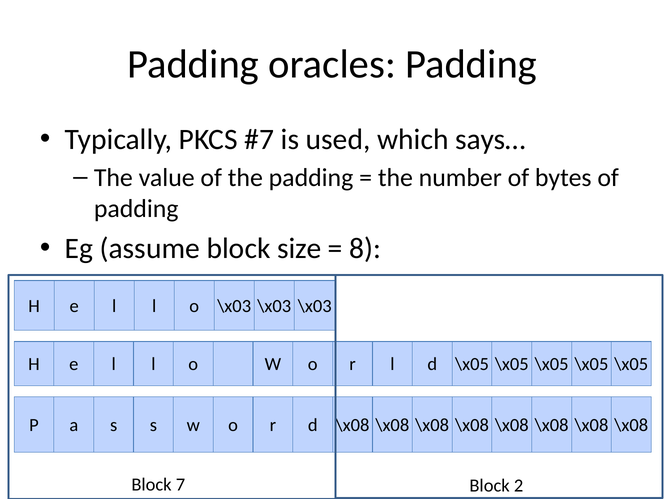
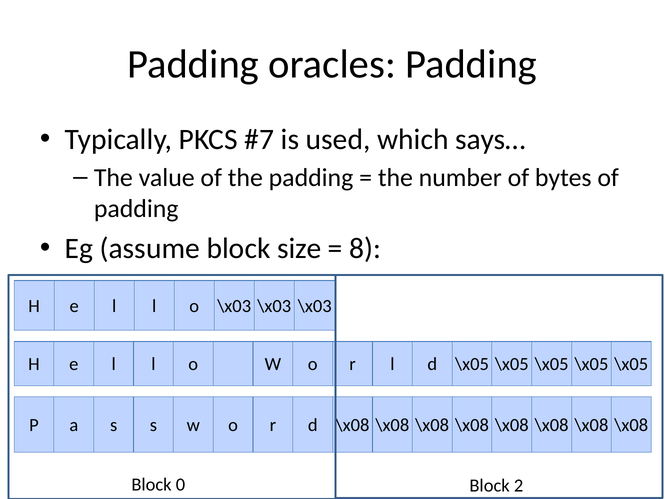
7: 7 -> 0 (181, 484)
